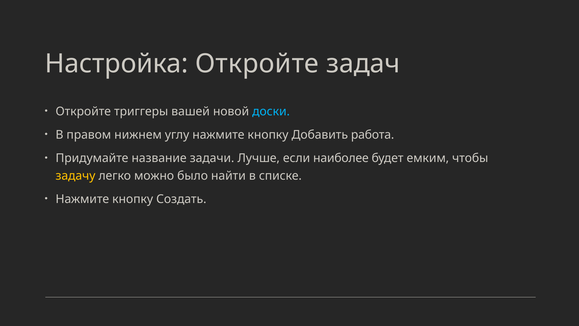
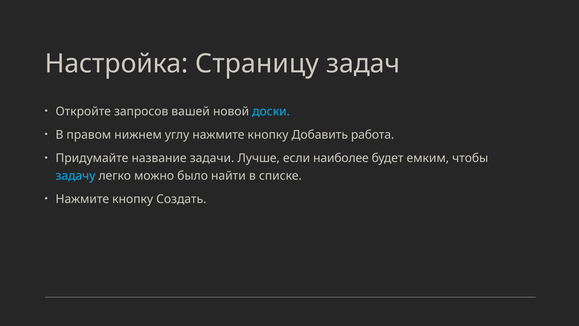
Настройка Откройте: Откройте -> Страницу (257, 64)
триггеры: триггеры -> запросов (141, 111)
задачу colour: yellow -> light blue (75, 176)
